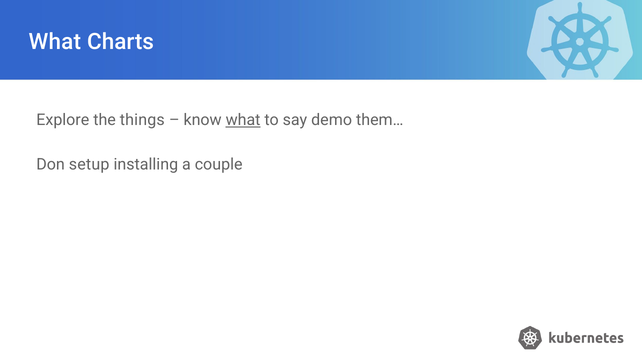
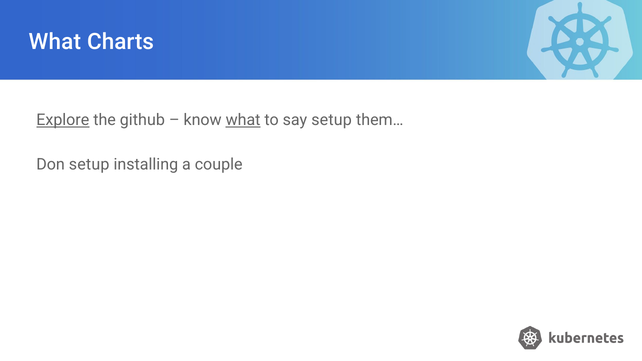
Explore underline: none -> present (63, 120)
things: things -> github (142, 120)
say demo: demo -> setup (332, 120)
